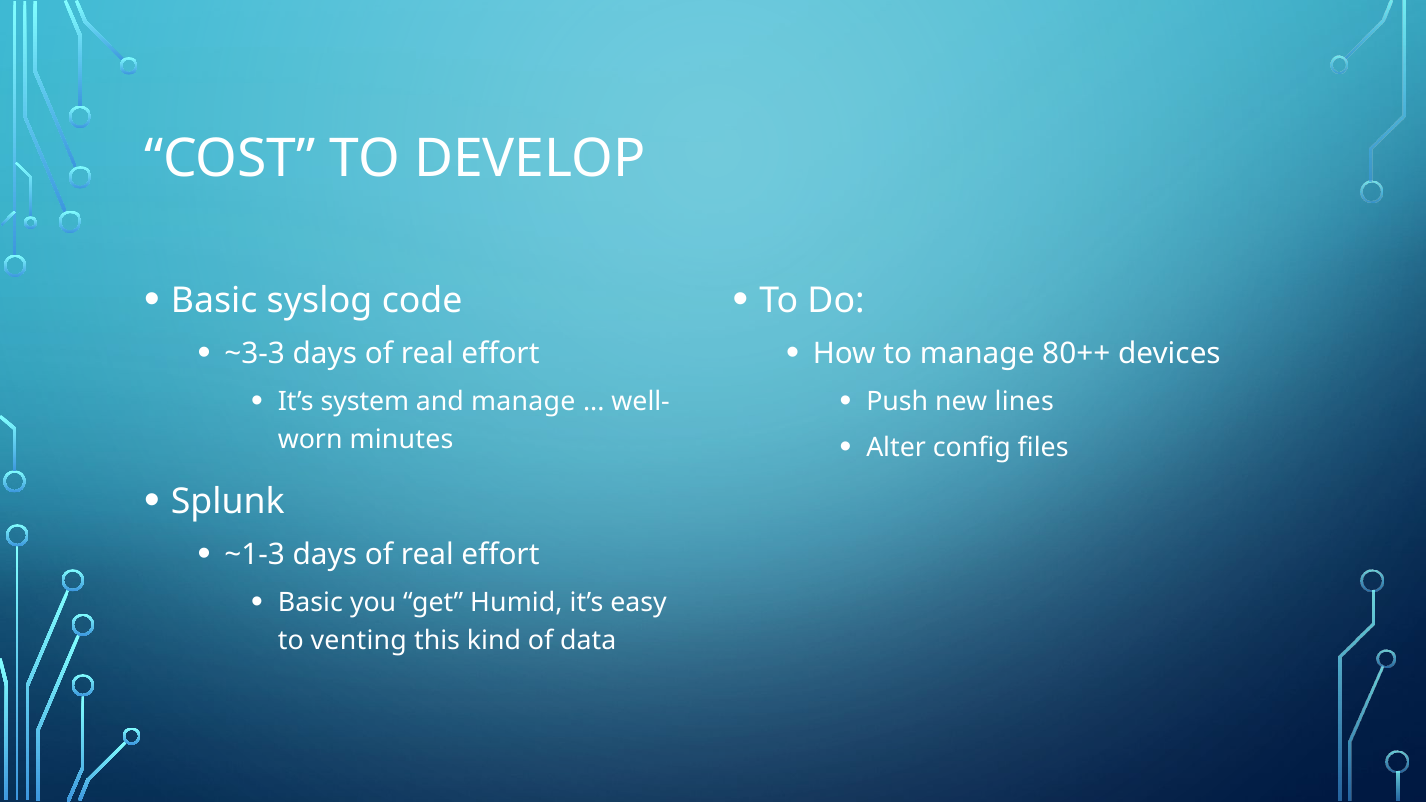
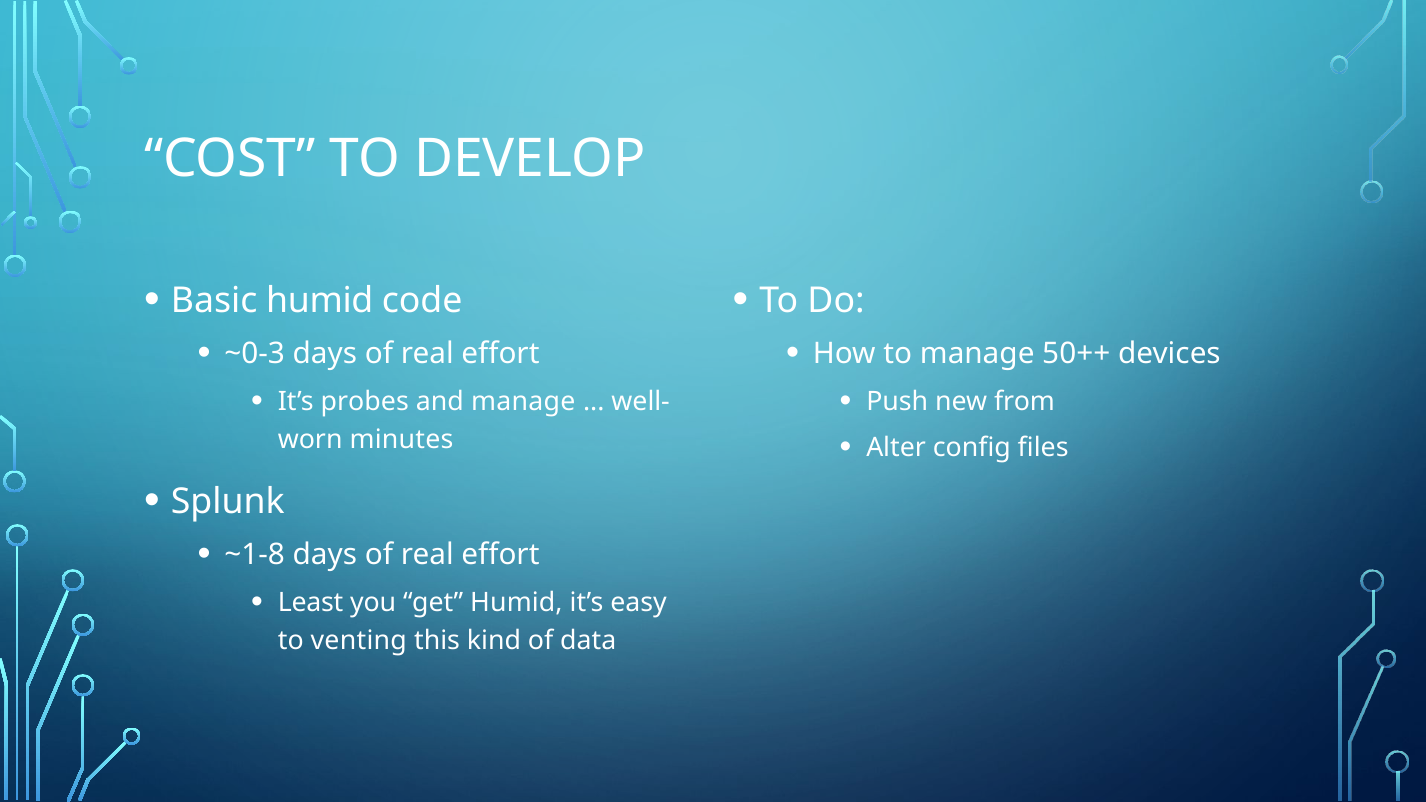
Basic syslog: syslog -> humid (320, 301)
~3-3: ~3-3 -> ~0-3 (255, 354)
80++: 80++ -> 50++ (1076, 354)
system: system -> probes (365, 402)
lines: lines -> from (1025, 402)
~1-3: ~1-3 -> ~1-8 (255, 555)
Basic: Basic -> Least (311, 602)
